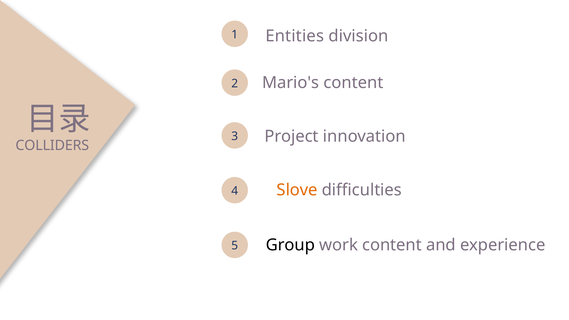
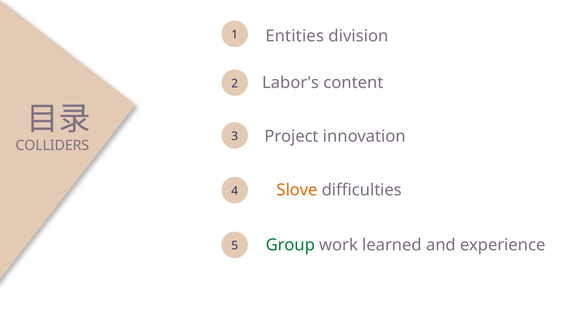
Mario's: Mario's -> Labor's (291, 83)
Group colour: black -> green (290, 245)
work content: content -> learned (392, 245)
